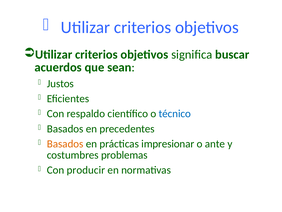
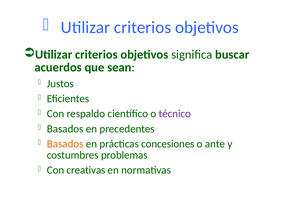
técnico colour: blue -> purple (175, 113)
impresionar: impresionar -> concesiones (168, 144)
producir: producir -> creativas (86, 170)
